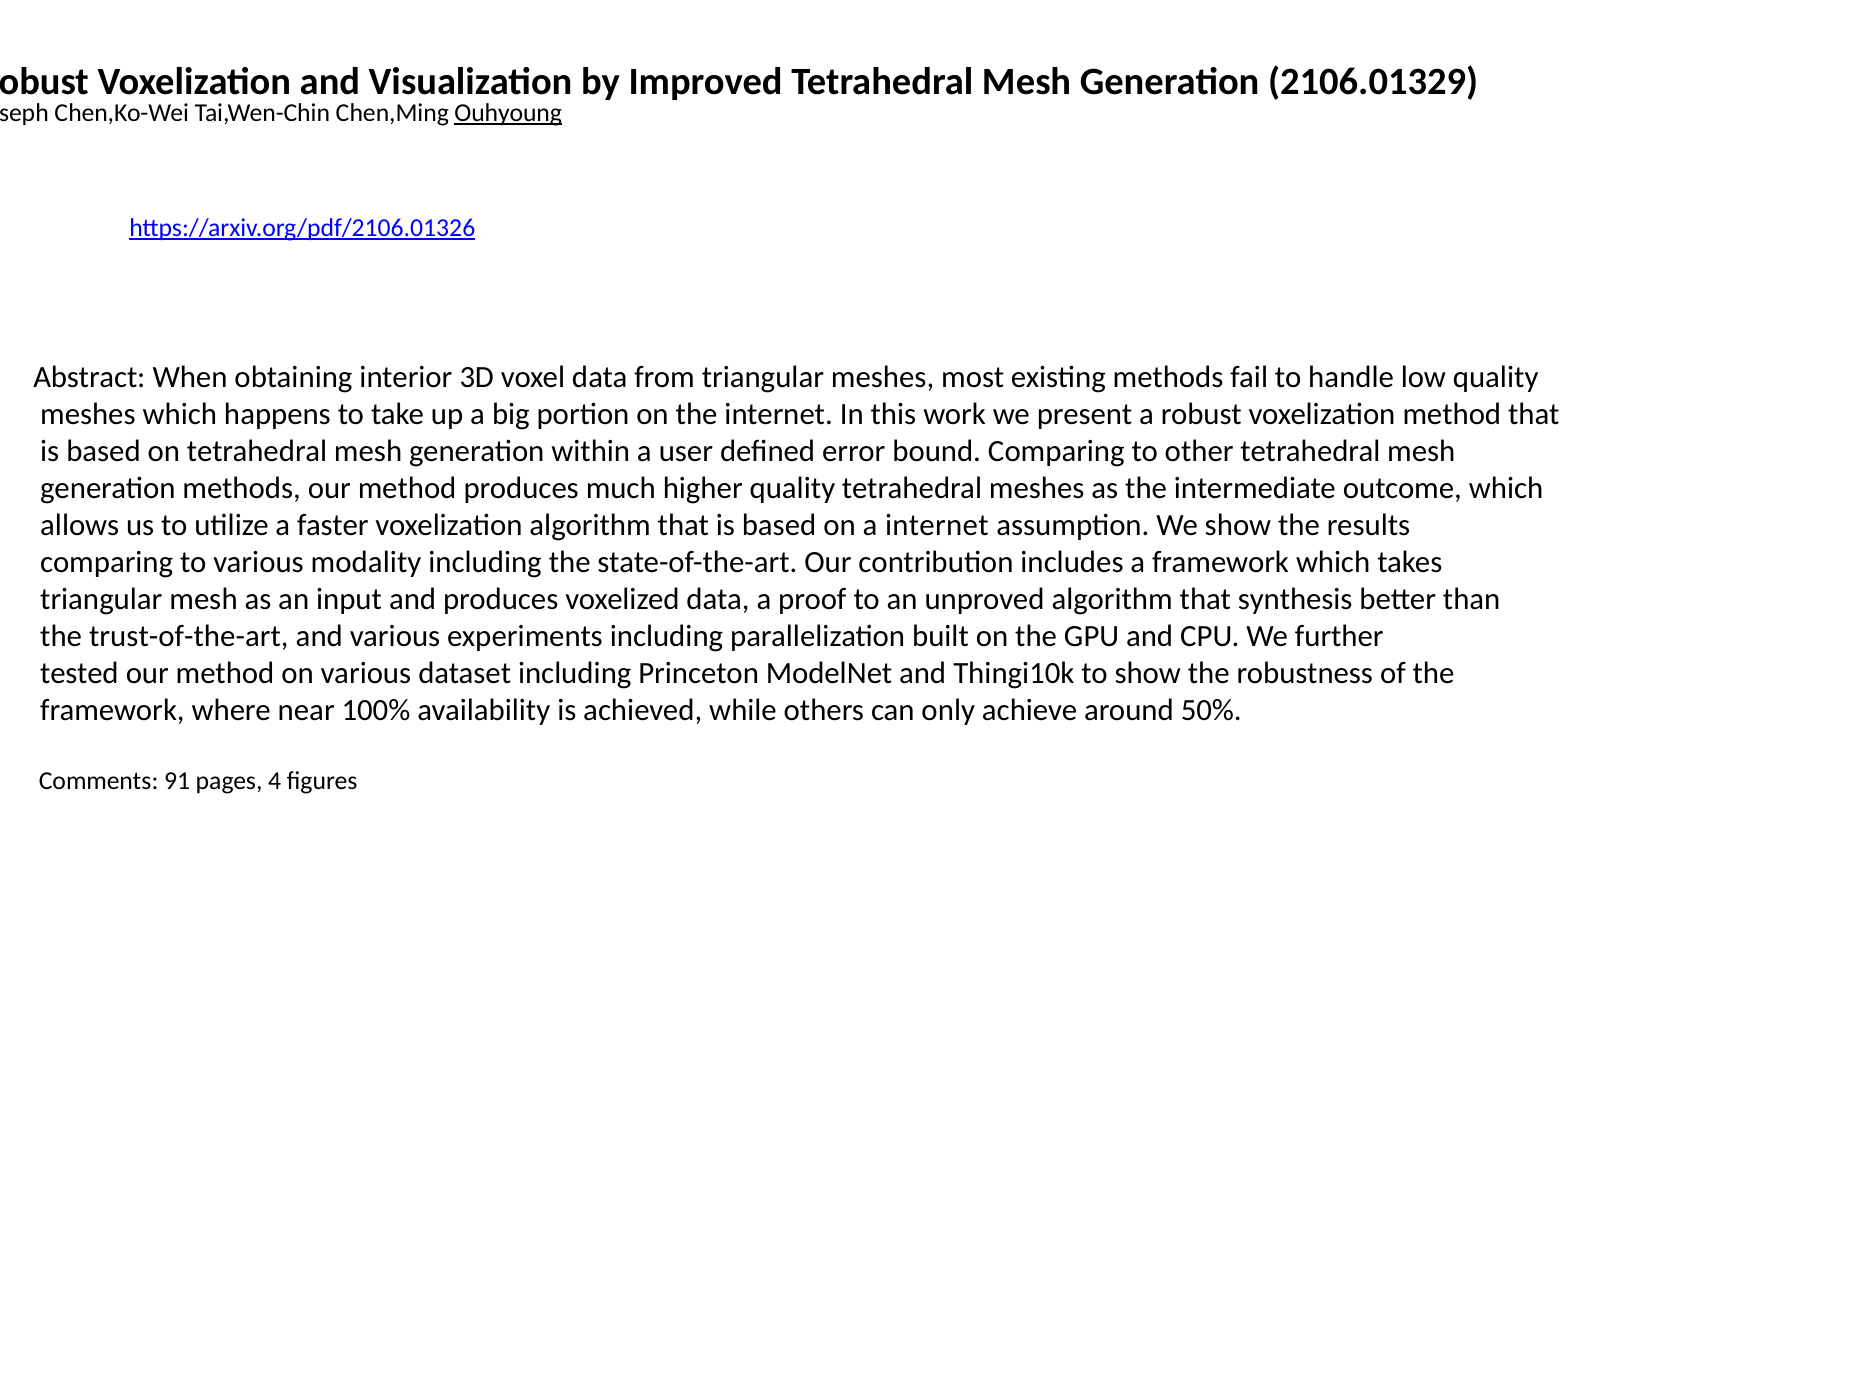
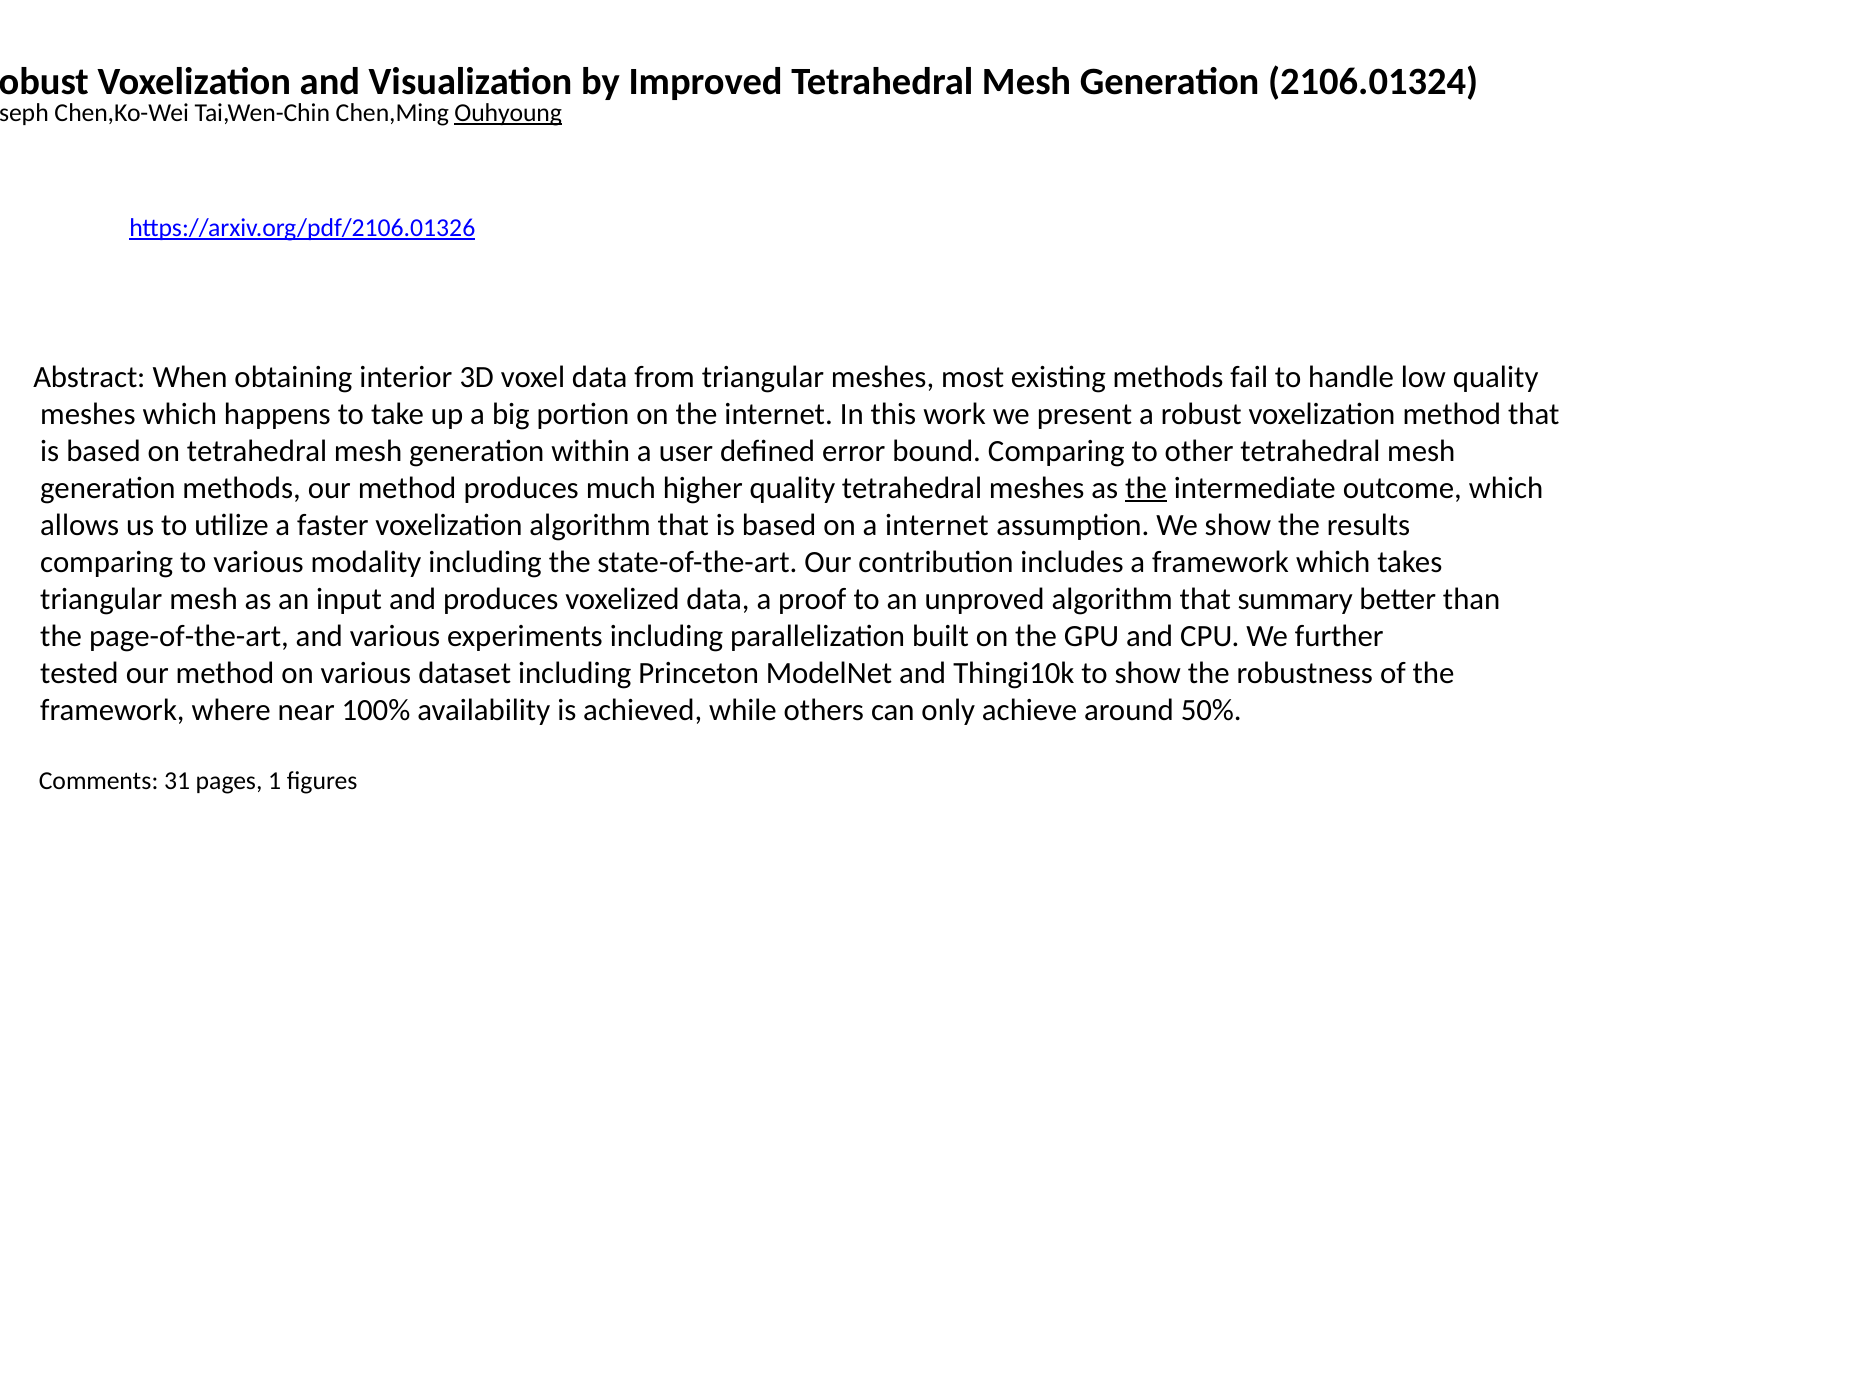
2106.01329: 2106.01329 -> 2106.01324 (1373, 82)
the underline: none -> present (1146, 488)
synthesis: synthesis -> summary (1295, 599)
trust-of-the-art: trust-of-the-art -> page-of-the-art (189, 636)
91: 91 -> 31 (177, 781)
4: 4 -> 1 (275, 781)
